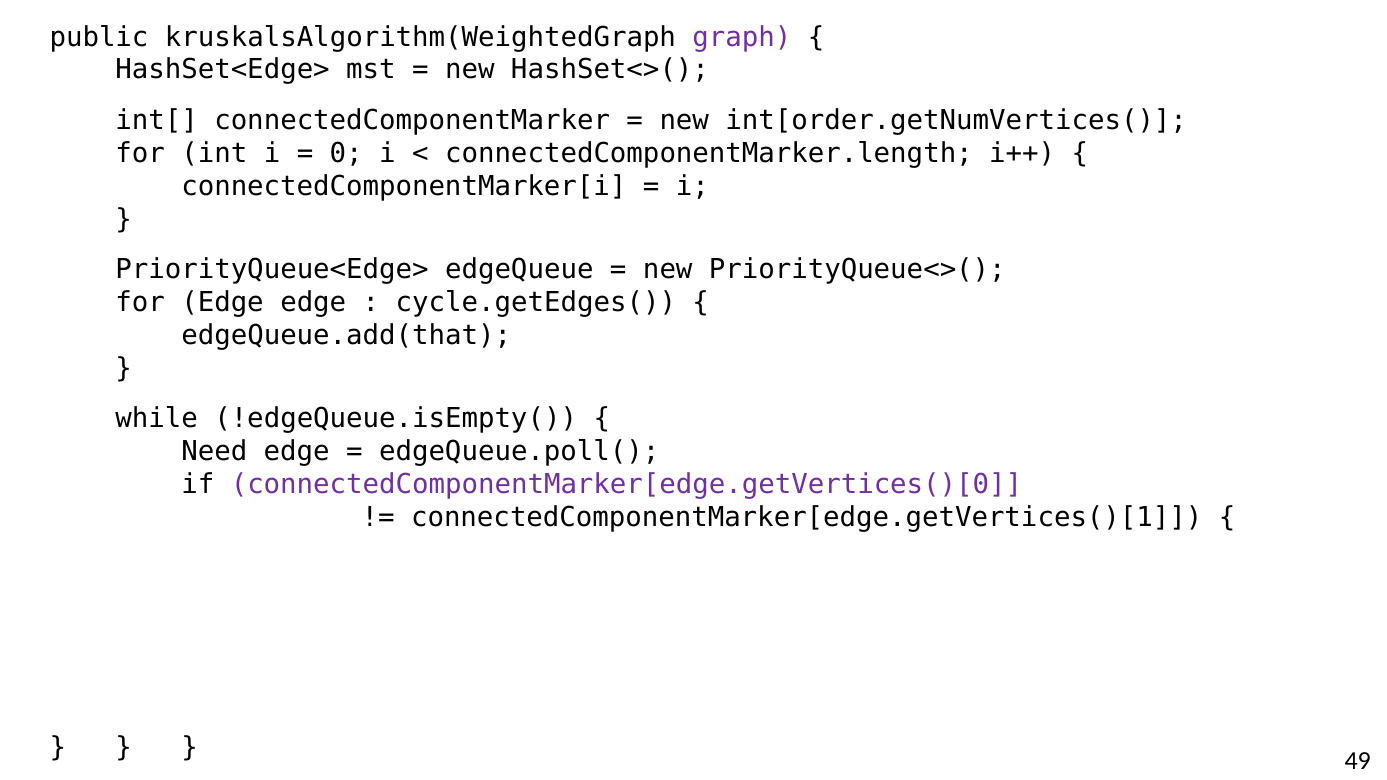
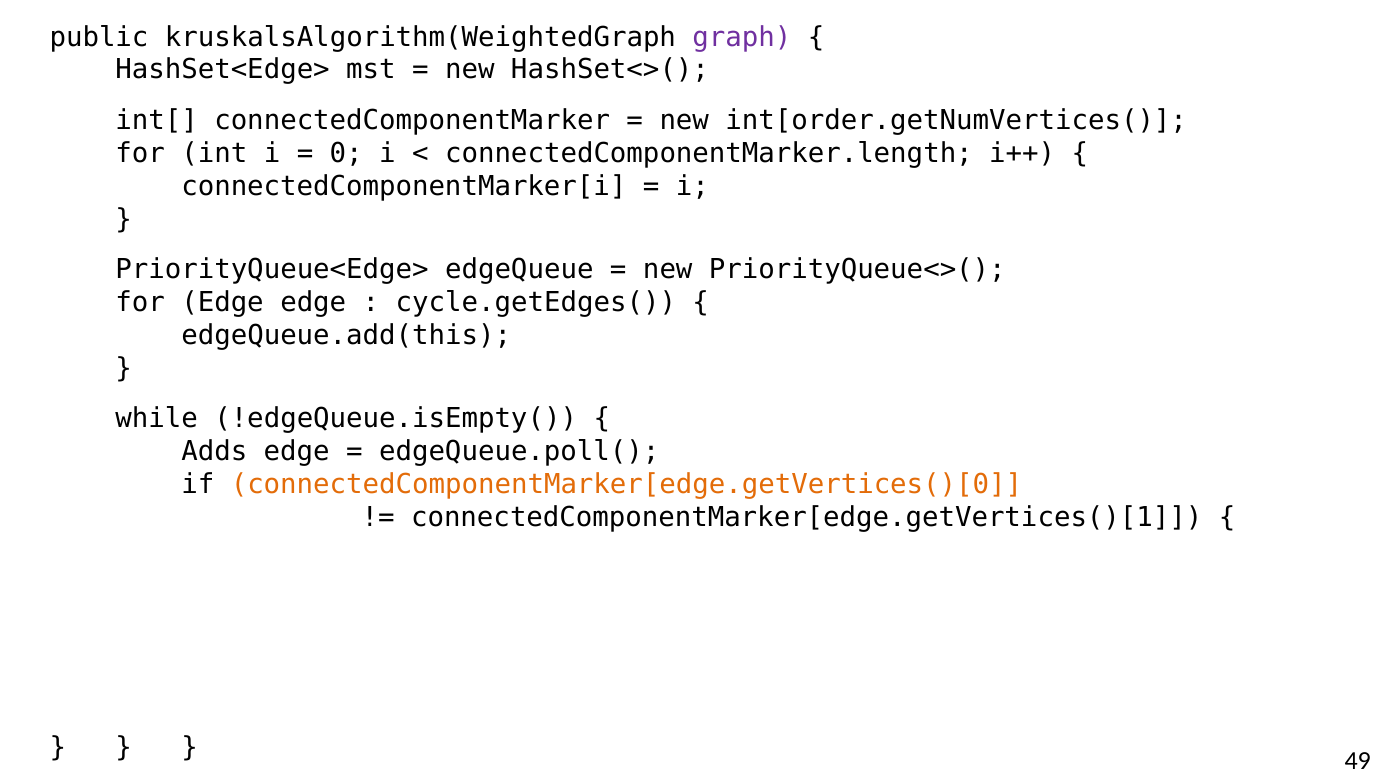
edgeQueue.add(that: edgeQueue.add(that -> edgeQueue.add(this (346, 335)
Need: Need -> Adds (214, 451)
connectedComponentMarker[edge.getVertices()[0 colour: purple -> orange (626, 484)
